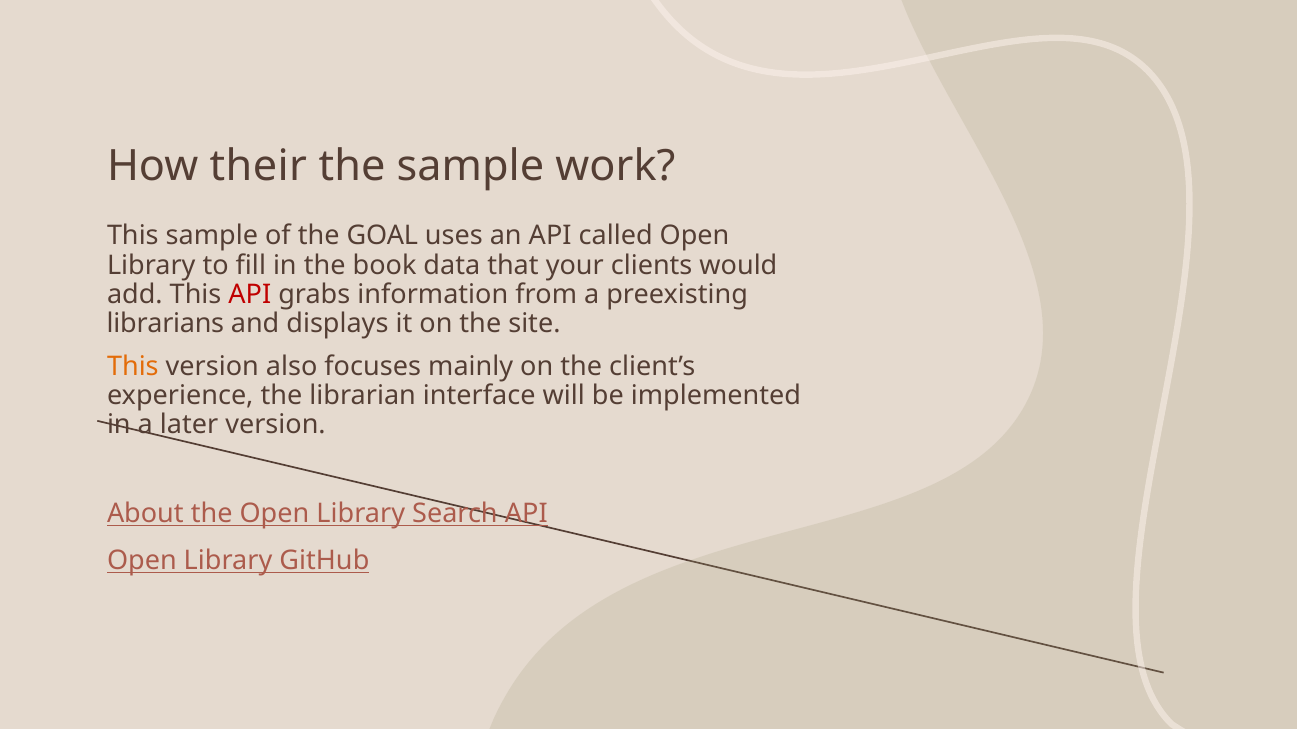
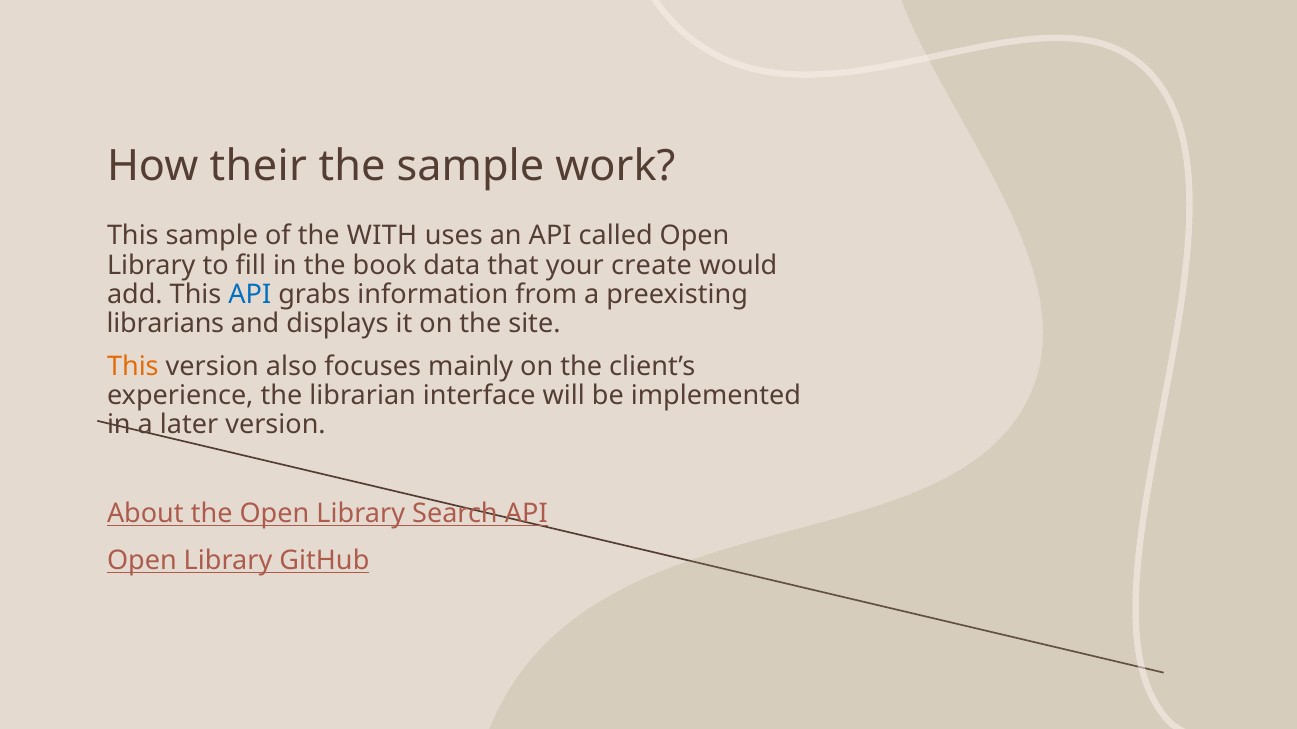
GOAL: GOAL -> WITH (382, 236)
clients: clients -> create (652, 265)
API colour: red -> blue (250, 295)
